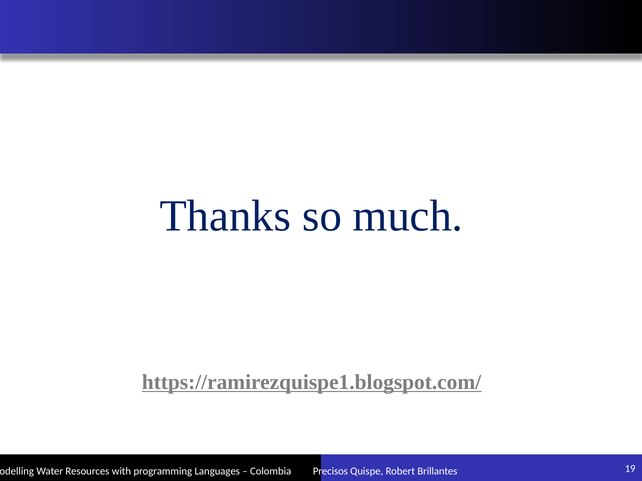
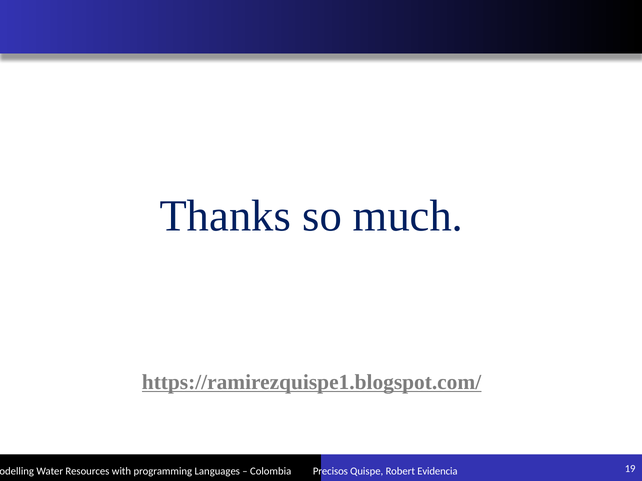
Brillantes: Brillantes -> Evidencia (437, 472)
